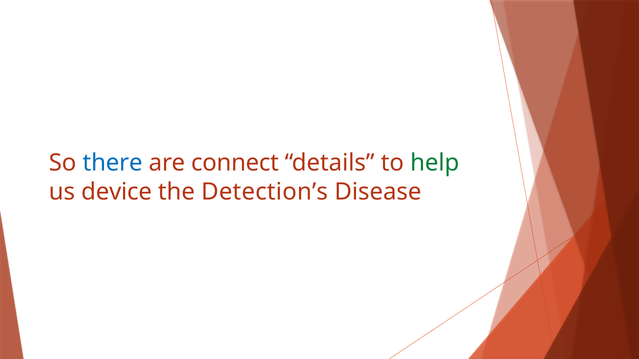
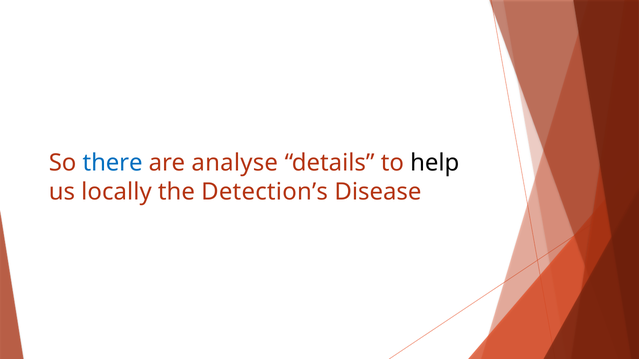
connect: connect -> analyse (235, 163)
help colour: green -> black (435, 163)
device: device -> locally (116, 192)
